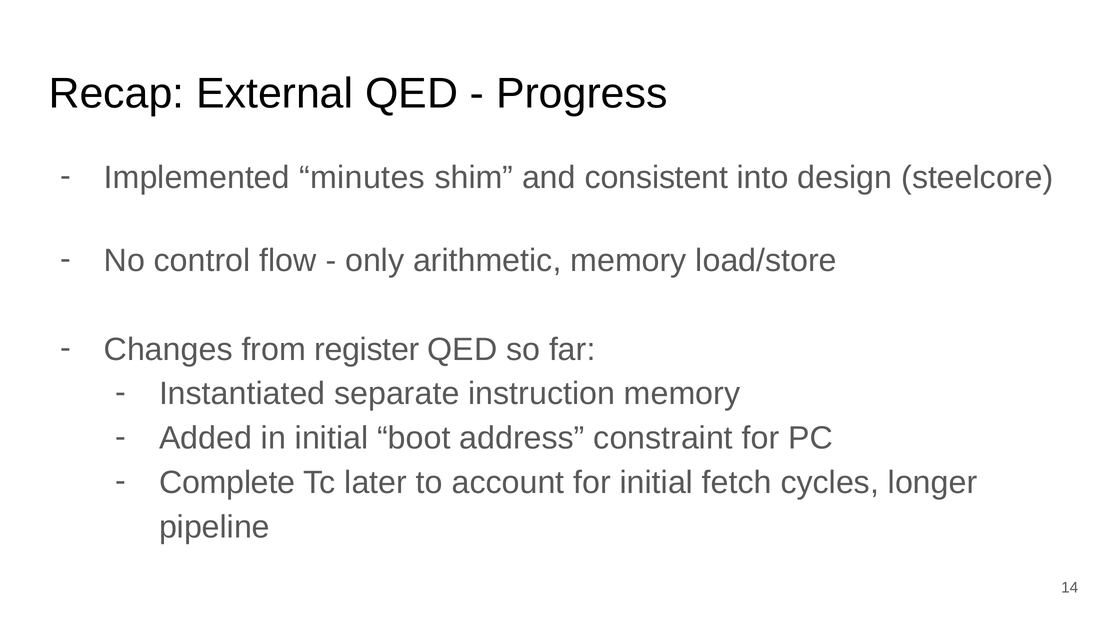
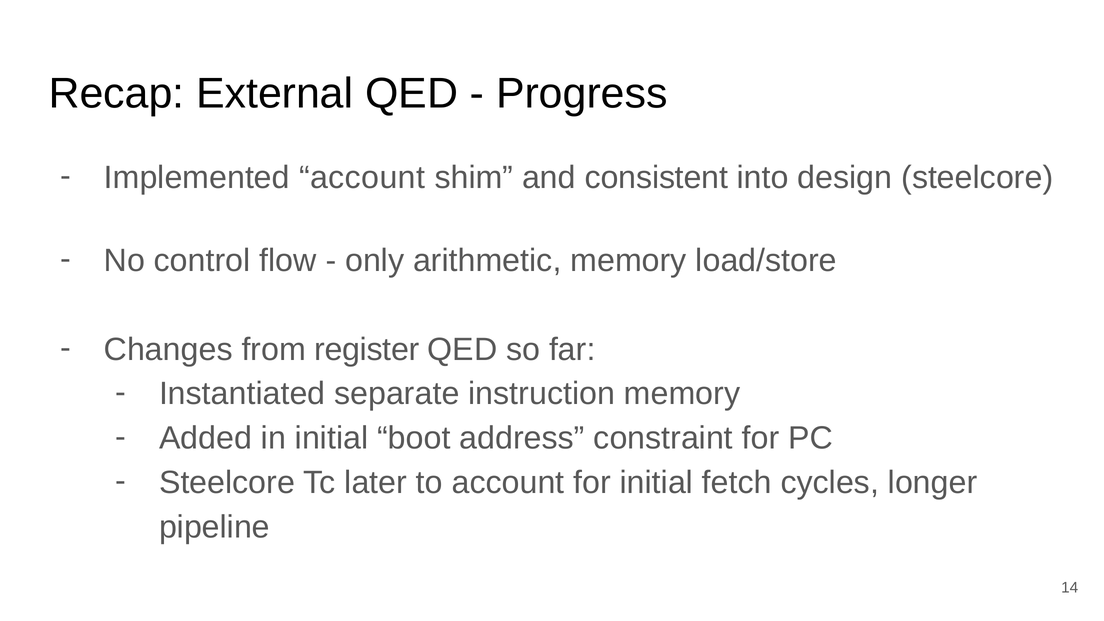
Implemented minutes: minutes -> account (362, 178)
Complete: Complete -> Steelcore (227, 483)
